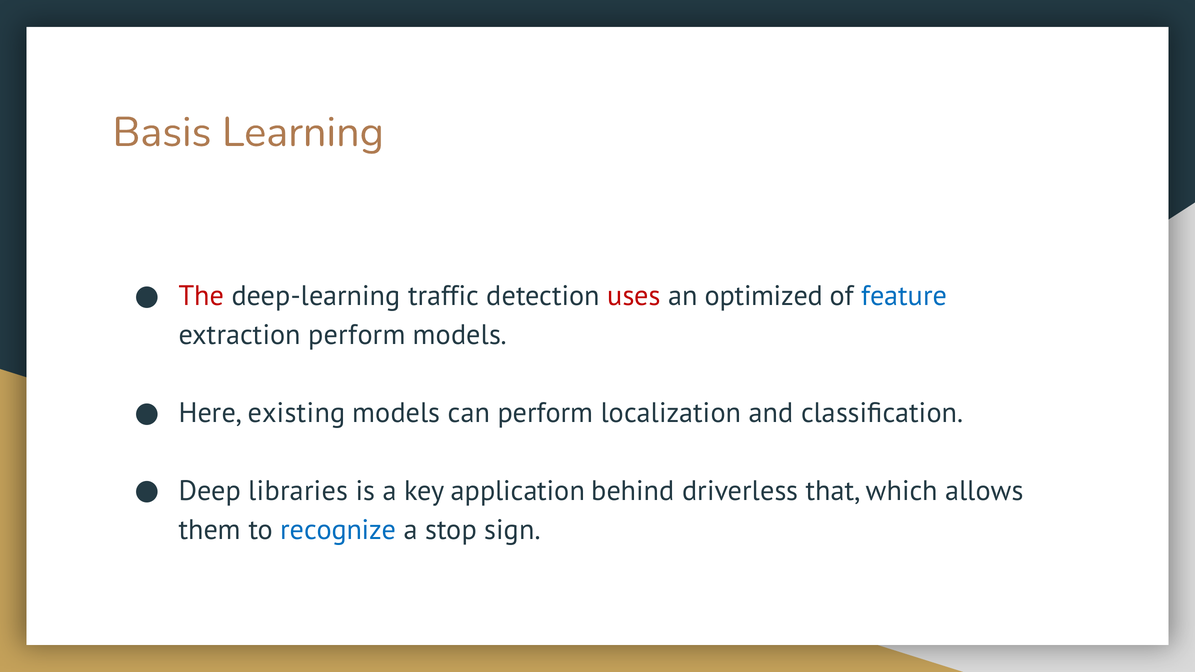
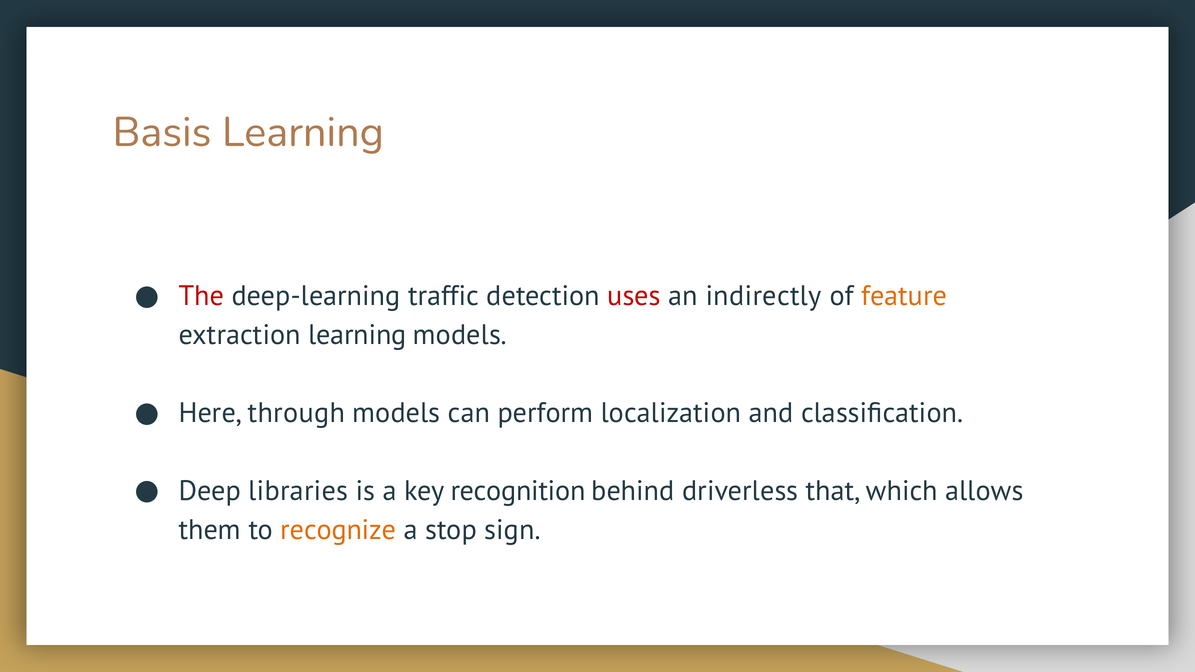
optimized: optimized -> indirectly (764, 296)
feature colour: blue -> orange (904, 296)
extraction perform: perform -> learning (357, 335)
existing: existing -> through (296, 413)
application: application -> recognition (518, 491)
recognize colour: blue -> orange (338, 530)
